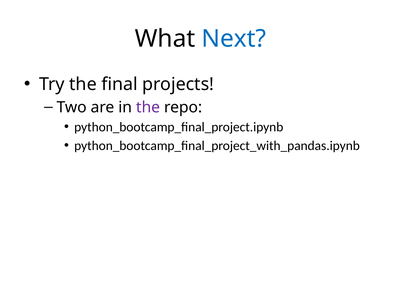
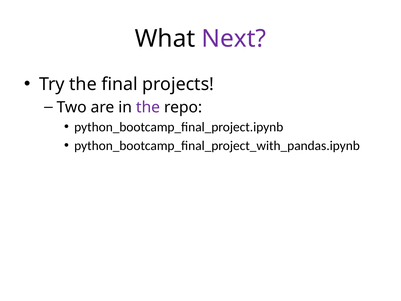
Next colour: blue -> purple (234, 39)
